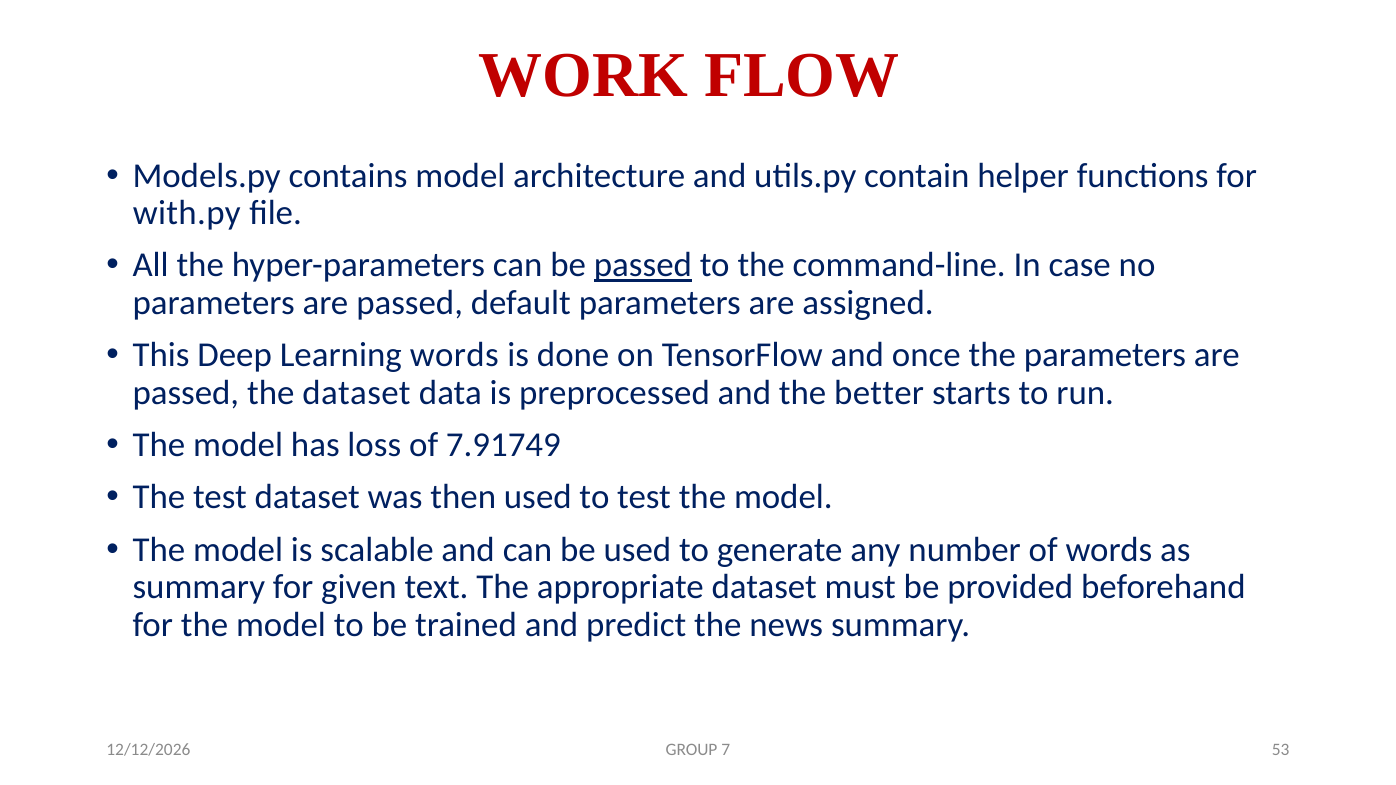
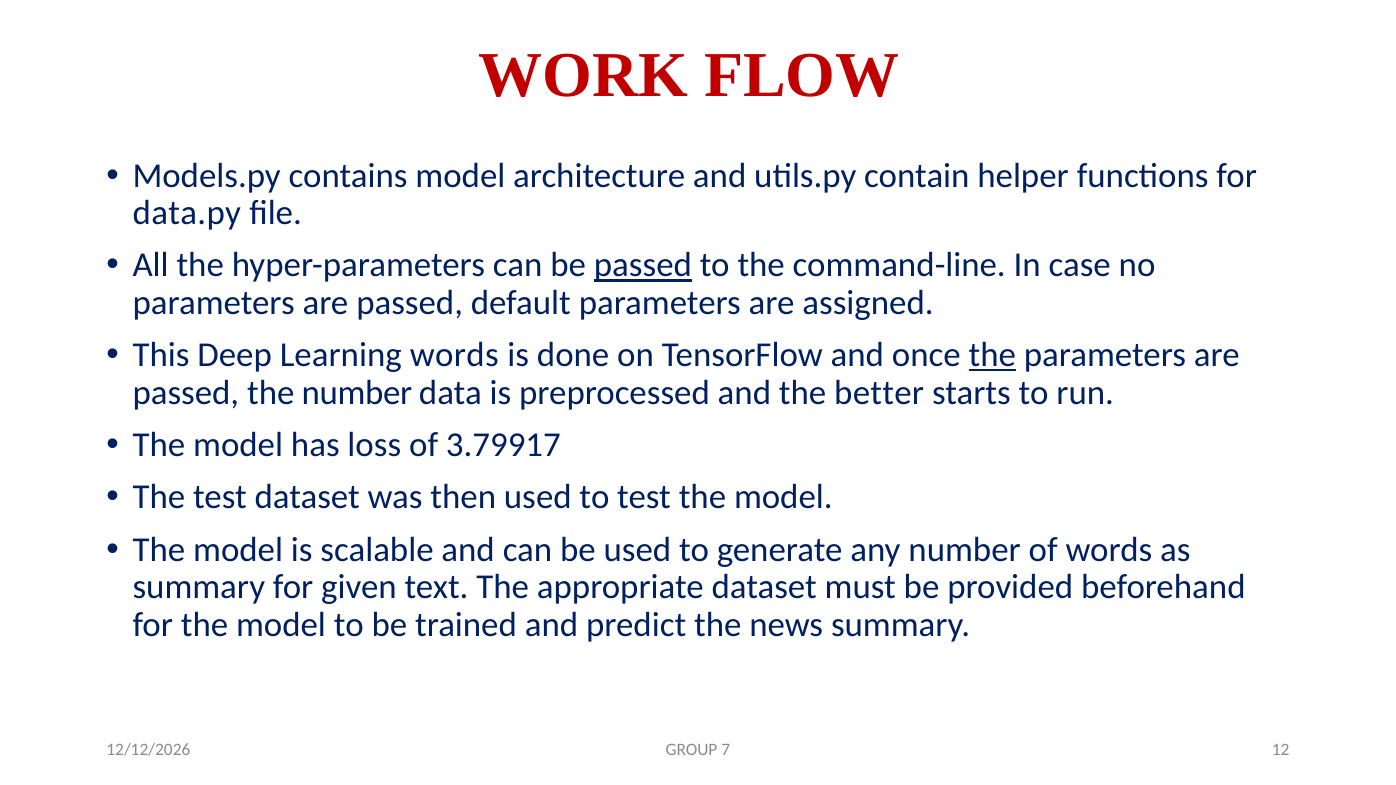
with.py: with.py -> data.py (187, 213)
the underline: none -> present (992, 355)
the dataset: dataset -> number (357, 393)
7.91749: 7.91749 -> 3.79917 (503, 445)
53: 53 -> 12 (1281, 750)
